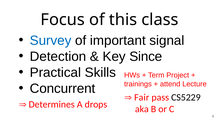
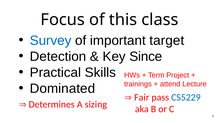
signal: signal -> target (167, 40)
Concurrent: Concurrent -> Dominated (62, 89)
CS5229 colour: black -> blue (186, 98)
drops: drops -> sizing (96, 105)
